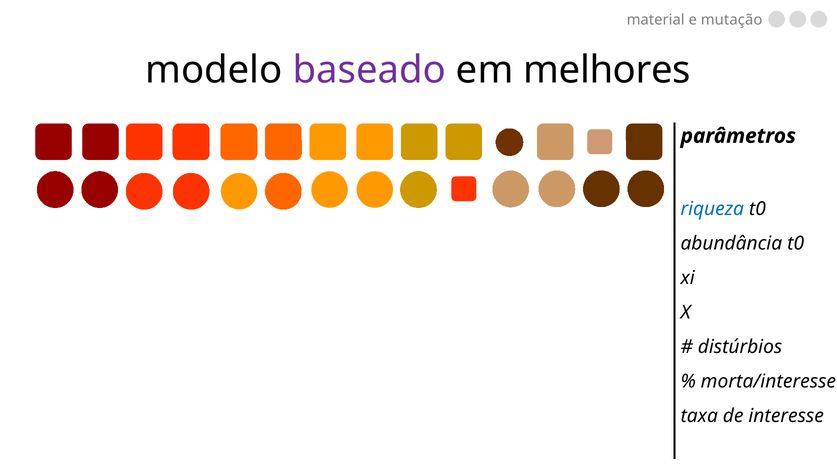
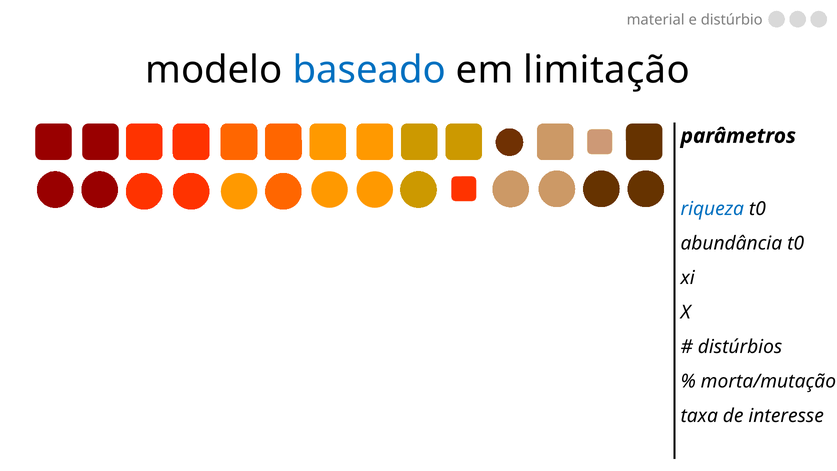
mutação: mutação -> distúrbio (732, 20)
baseado colour: purple -> blue (369, 70)
melhores: melhores -> limitação (607, 70)
morta/interesse: morta/interesse -> morta/mutação (768, 381)
